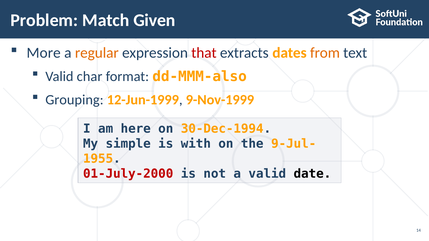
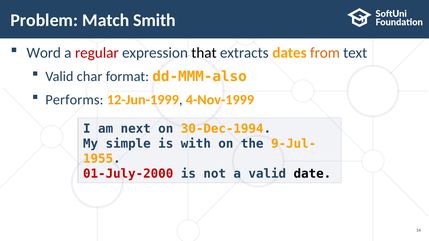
Given: Given -> Smith (154, 20)
More: More -> Word (44, 53)
regular colour: orange -> red (97, 53)
that colour: red -> black (204, 53)
Grouping: Grouping -> Performs (74, 100)
9-Nov-1999: 9-Nov-1999 -> 4-Nov-1999 (220, 100)
here: here -> next (136, 129)
